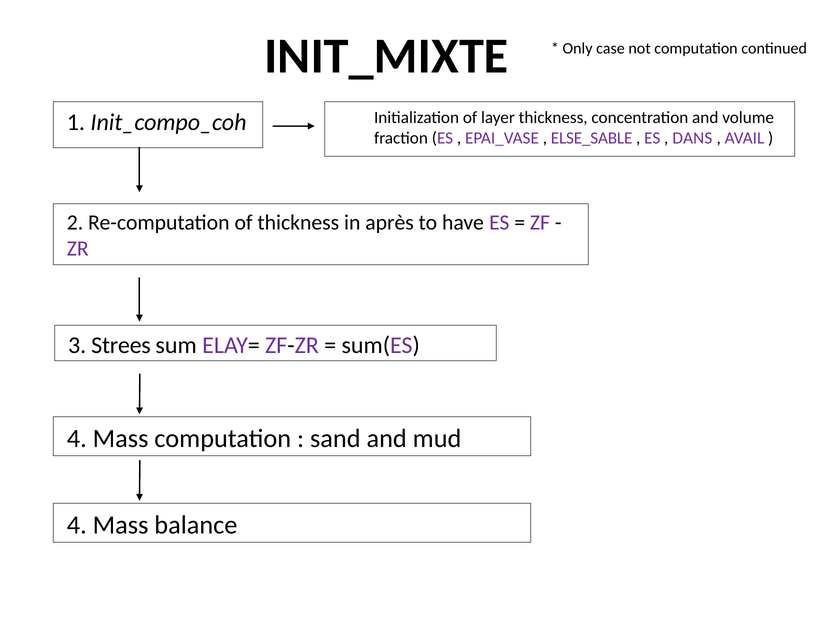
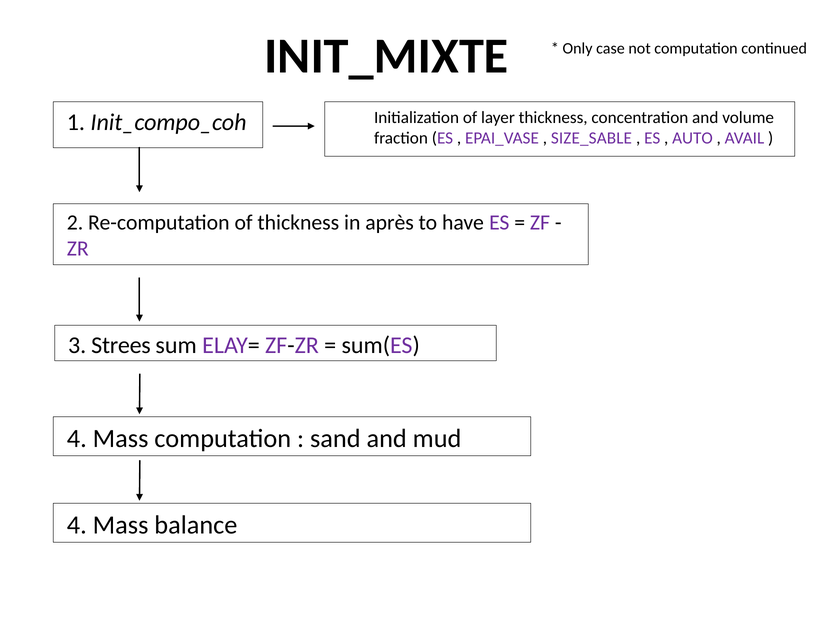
ELSE_SABLE: ELSE_SABLE -> SIZE_SABLE (591, 138)
DANS: DANS -> AUTO (692, 138)
